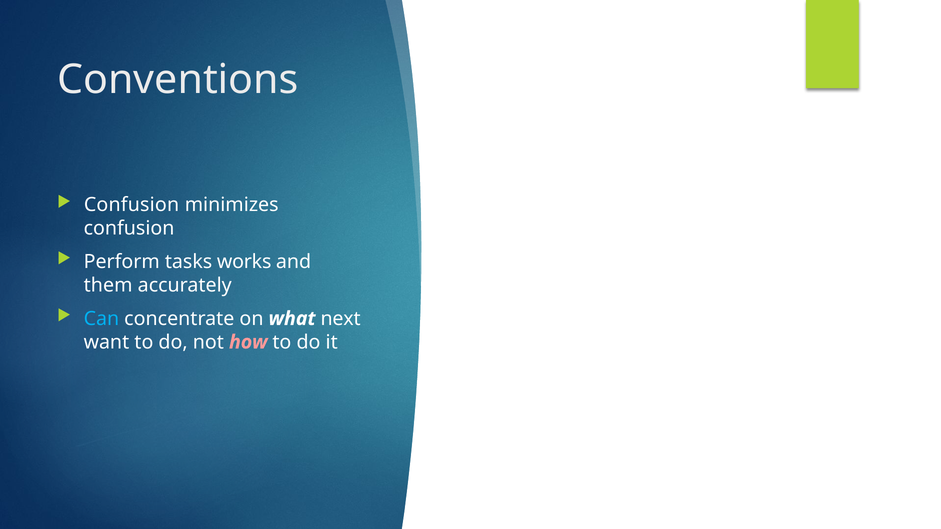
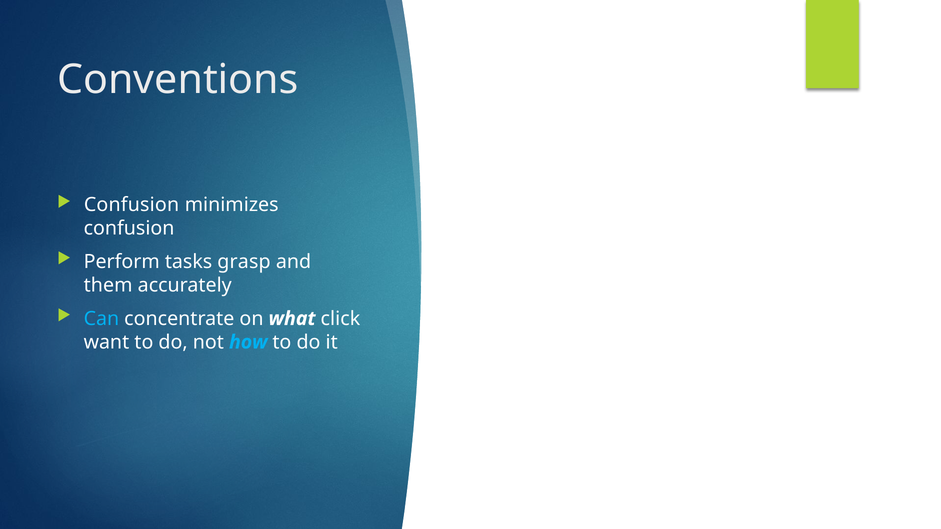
works: works -> grasp (244, 262)
next: next -> click (340, 319)
how colour: pink -> light blue (248, 342)
